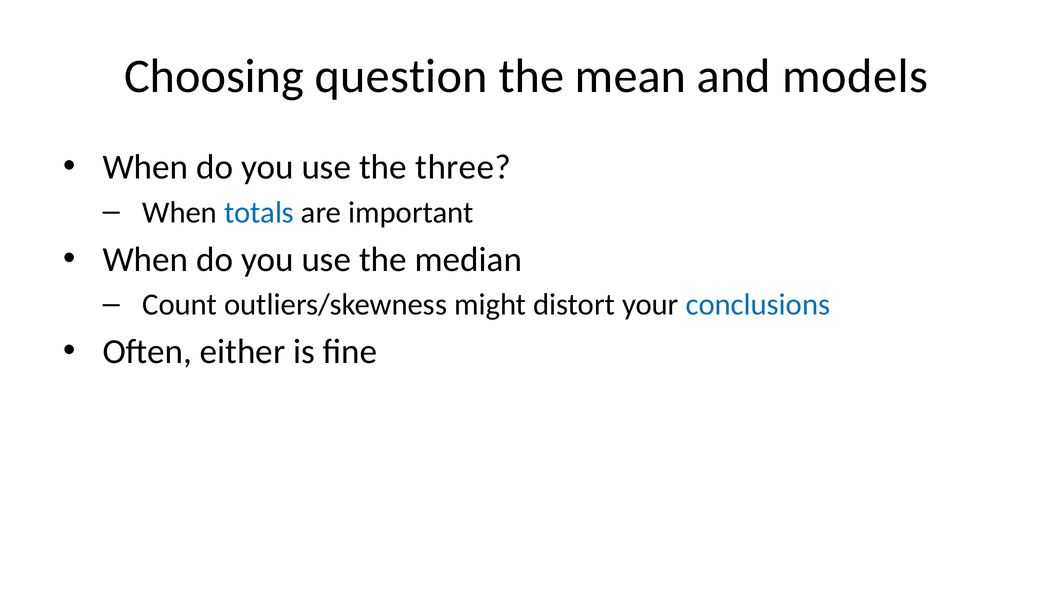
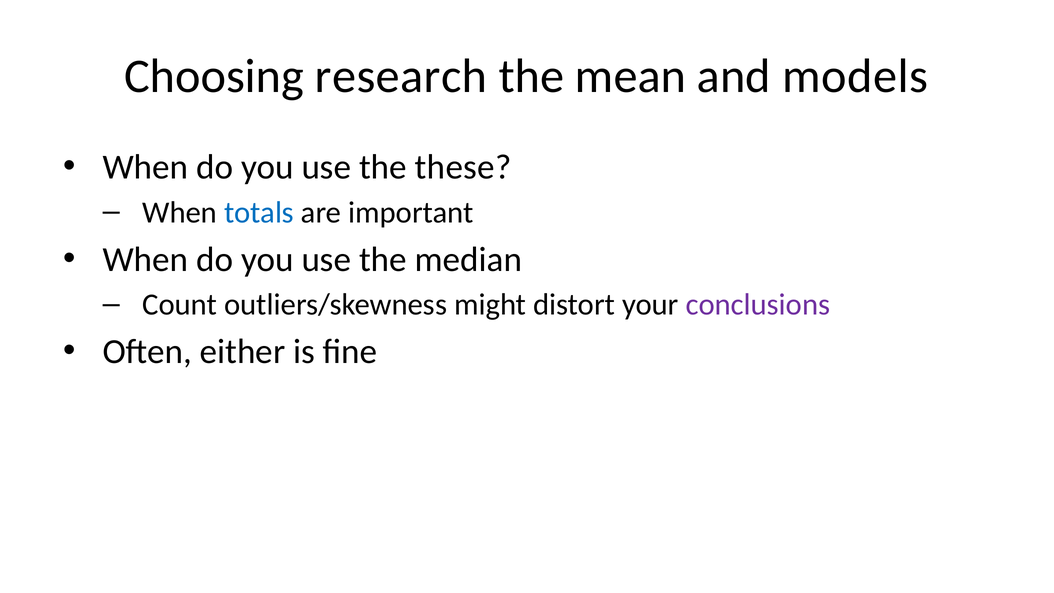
question: question -> research (401, 76)
three: three -> these (463, 167)
conclusions colour: blue -> purple (758, 305)
